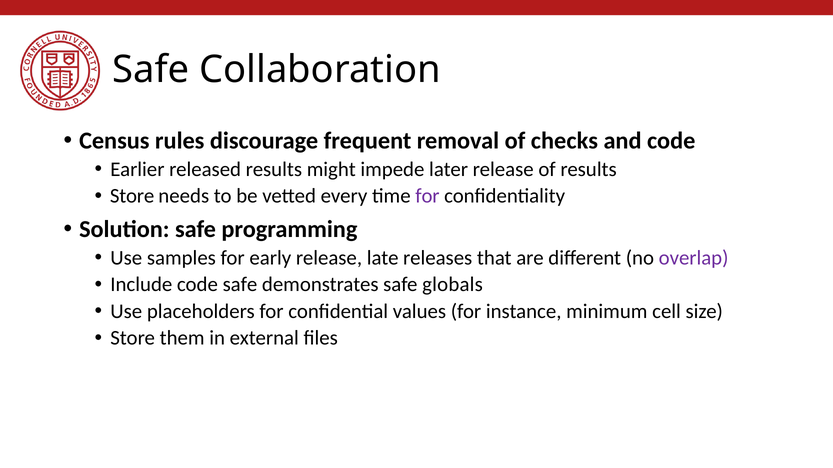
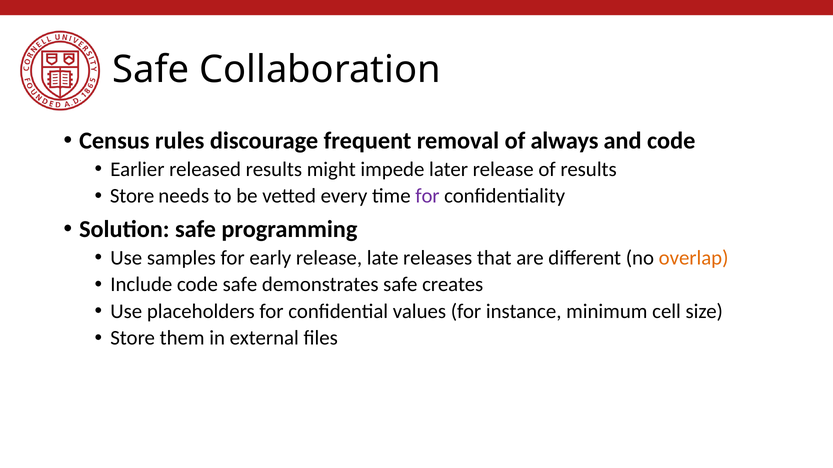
checks: checks -> always (565, 141)
overlap colour: purple -> orange (694, 258)
globals: globals -> creates (453, 285)
